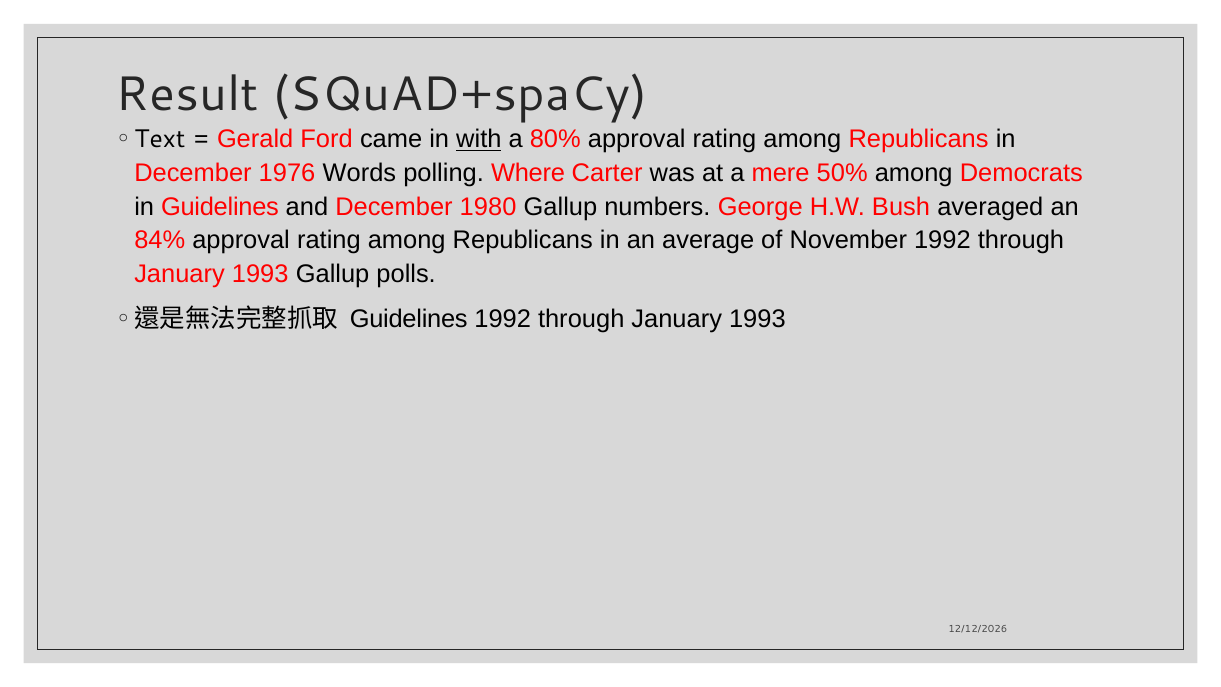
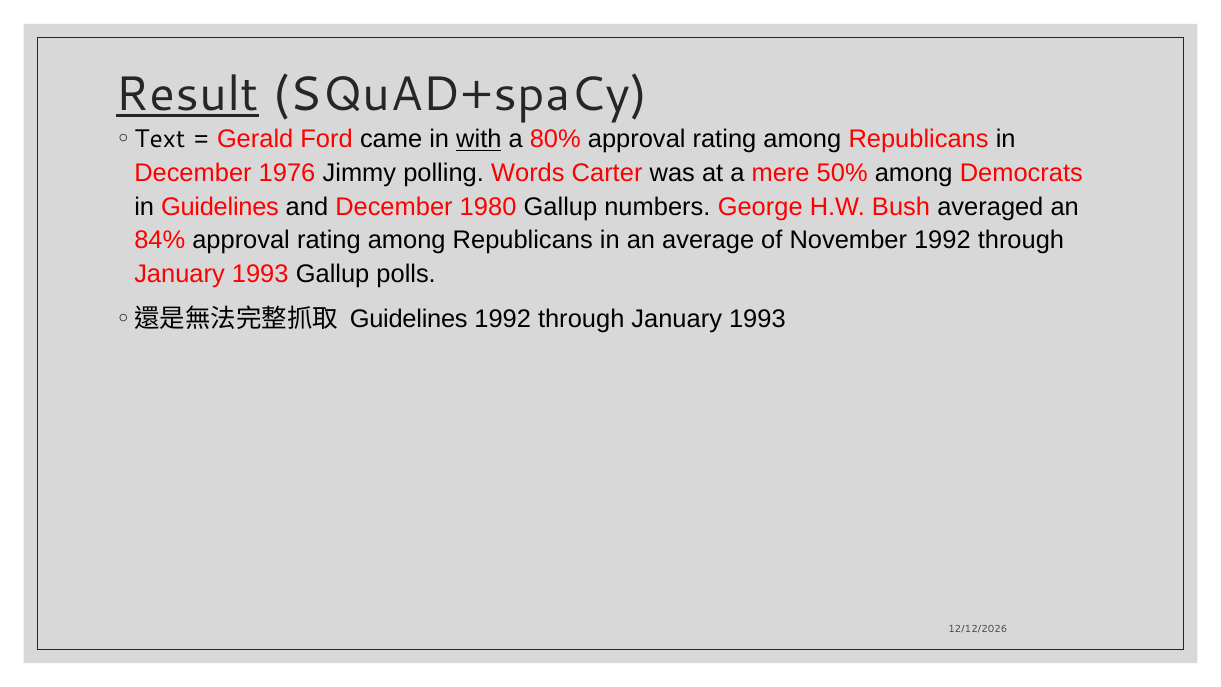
Result underline: none -> present (188, 95)
Words: Words -> Jimmy (359, 173)
Where: Where -> Words (528, 173)
